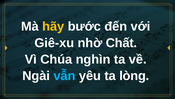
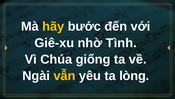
Chất: Chất -> Tình (121, 43)
nghìn: nghìn -> giống (93, 59)
vẫn colour: light blue -> yellow (64, 75)
